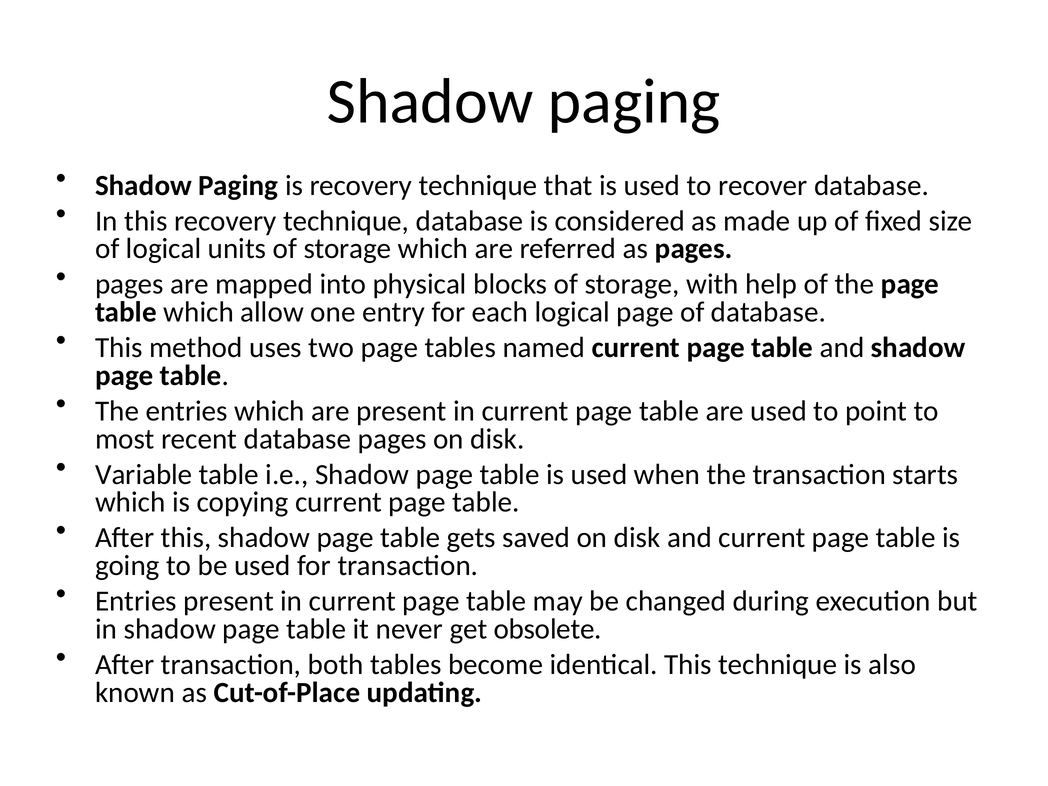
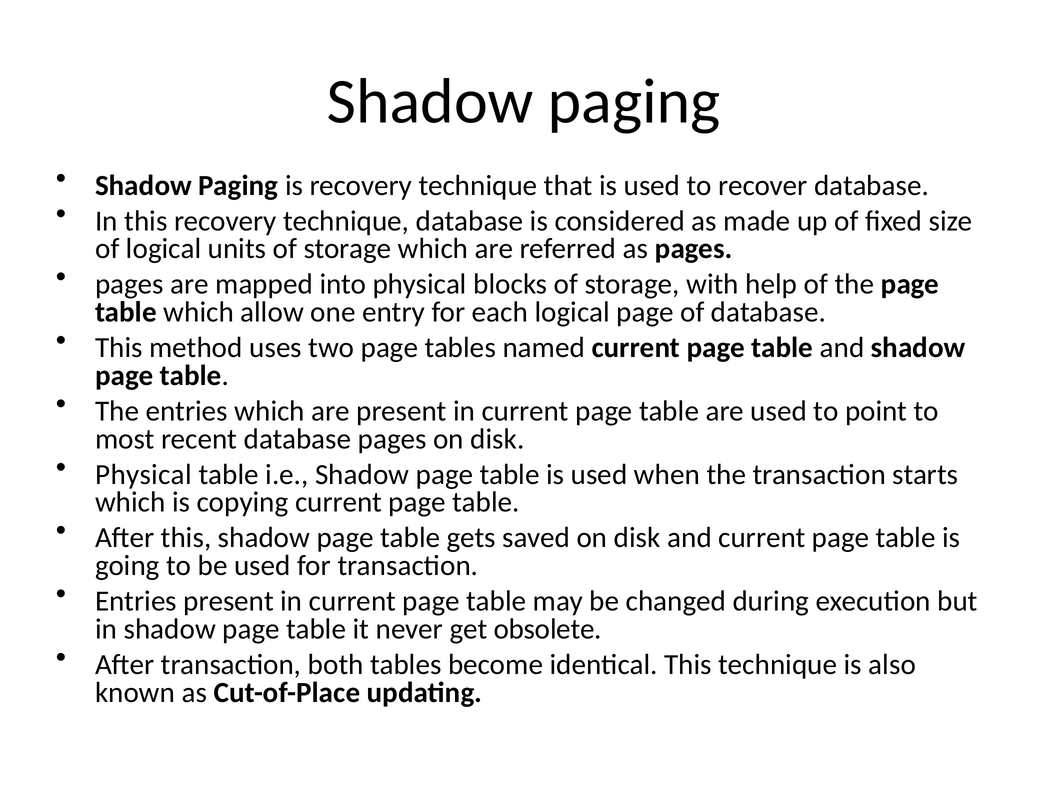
Variable: Variable -> Physical (144, 474)
